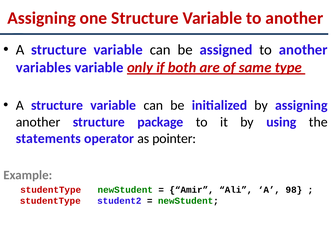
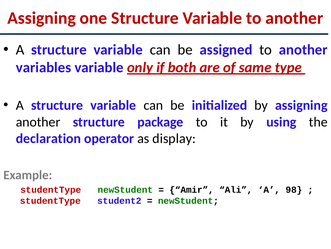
statements: statements -> declaration (48, 138)
pointer: pointer -> display (174, 138)
